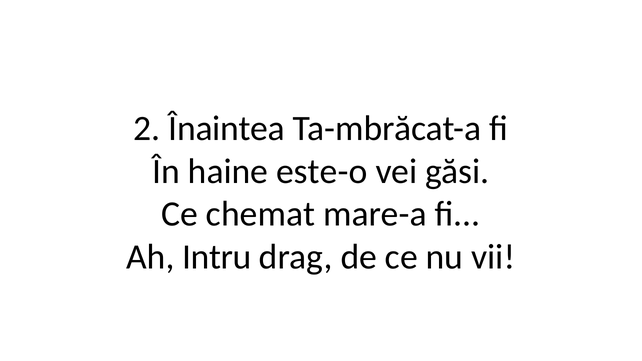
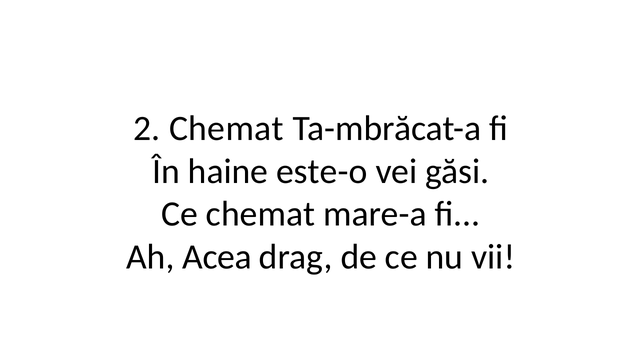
2 Înaintea: Înaintea -> Chemat (226, 129)
Intru: Intru -> Acea (217, 257)
